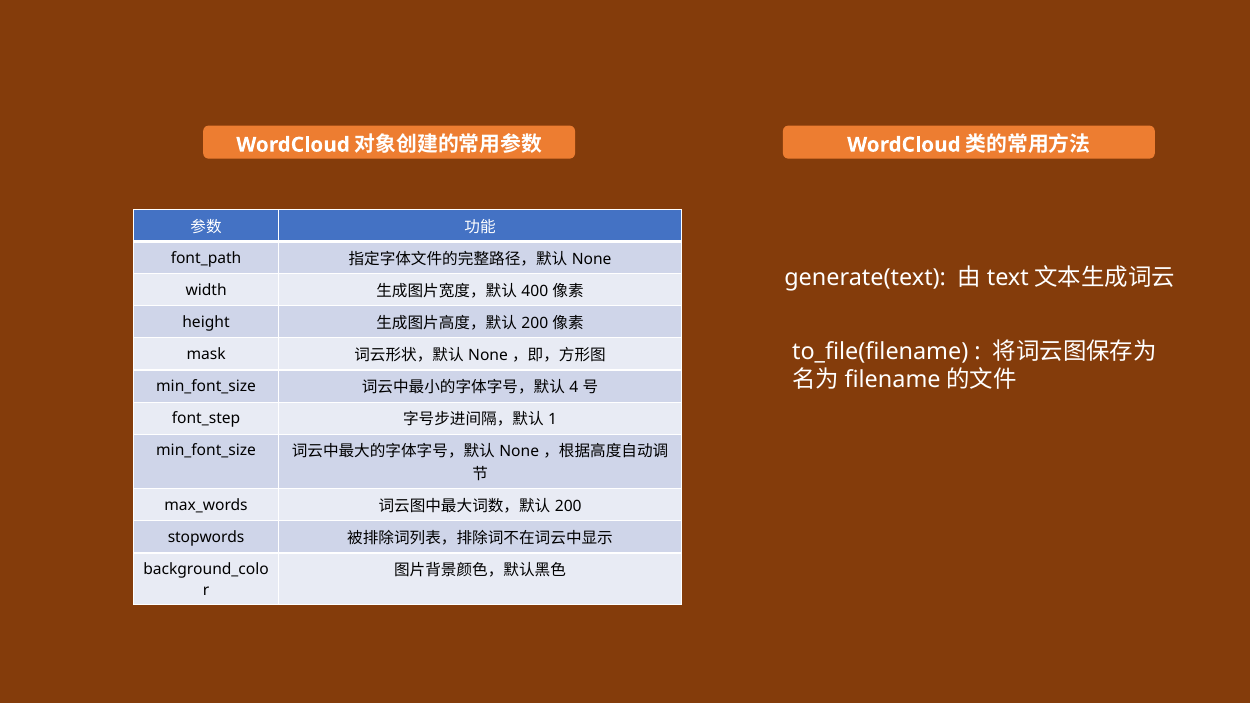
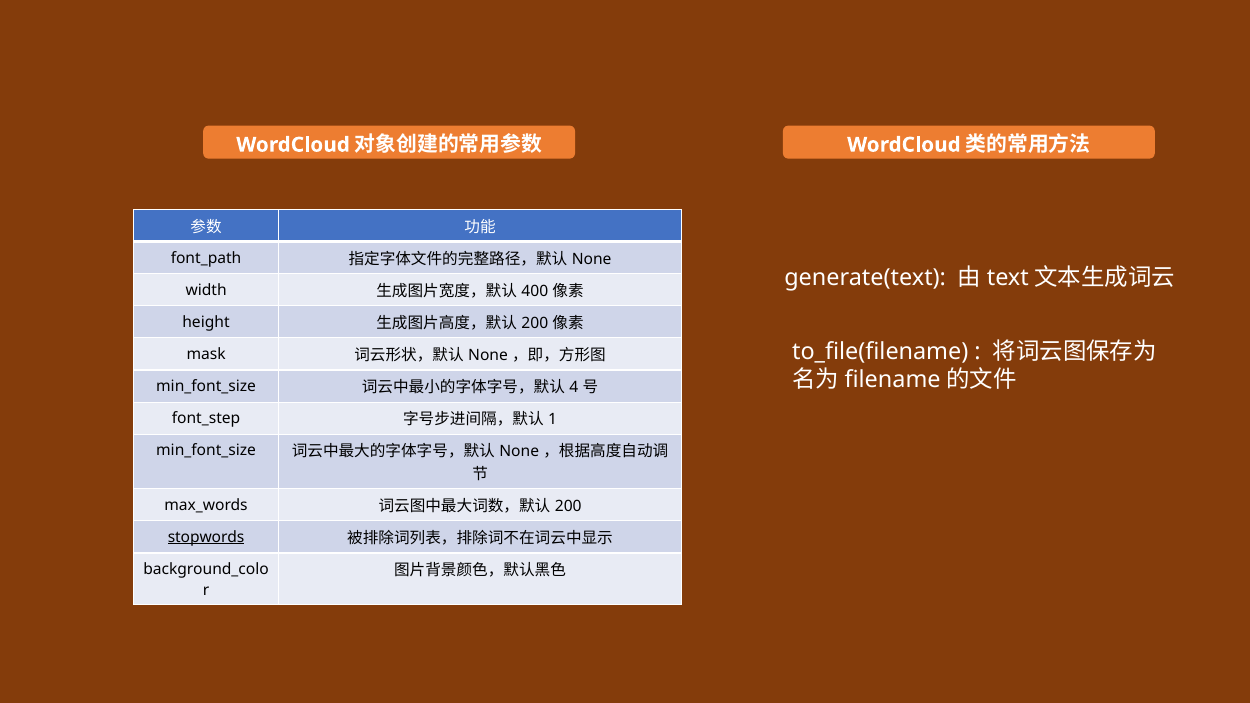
stopwords underline: none -> present (206, 537)
